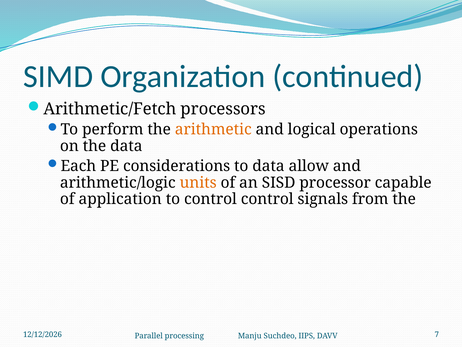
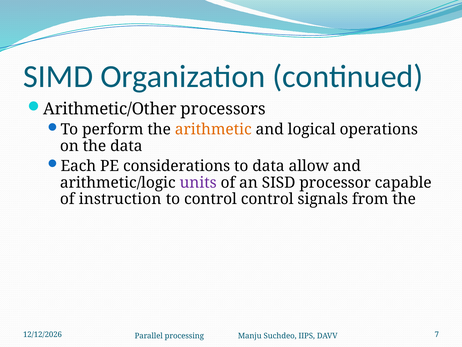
Arithmetic/Fetch: Arithmetic/Fetch -> Arithmetic/Other (110, 109)
units colour: orange -> purple (198, 182)
application: application -> instruction (120, 199)
